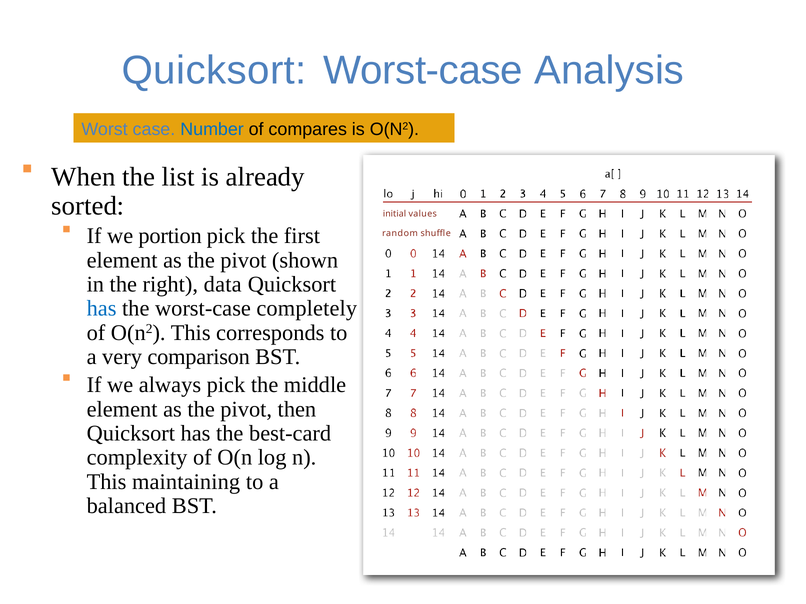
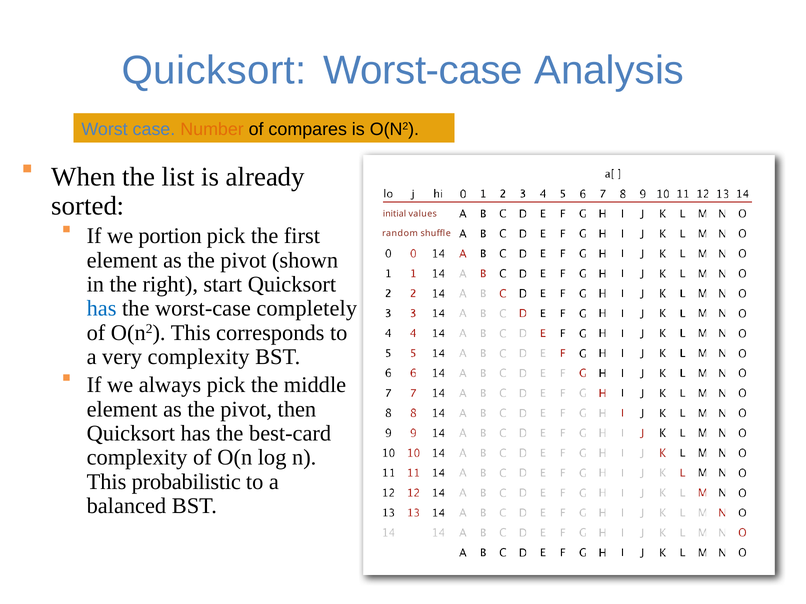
Number colour: blue -> orange (212, 129)
data: data -> start (223, 285)
very comparison: comparison -> complexity (199, 357)
maintaining: maintaining -> probabilistic (186, 482)
